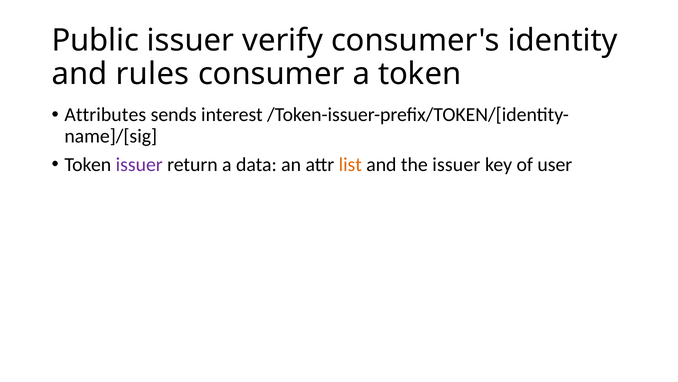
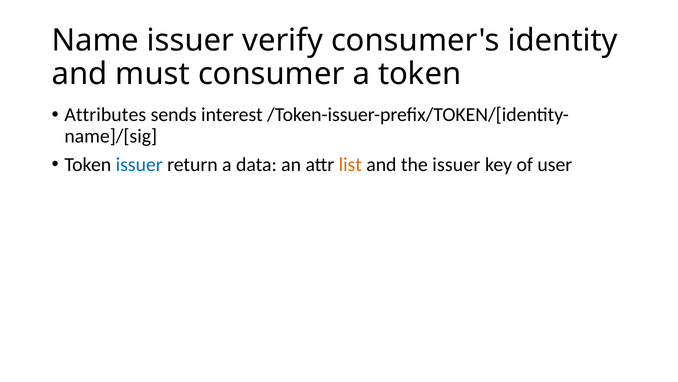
Public: Public -> Name (95, 40)
rules: rules -> must (153, 74)
issuer colour: purple -> blue (139, 164)
